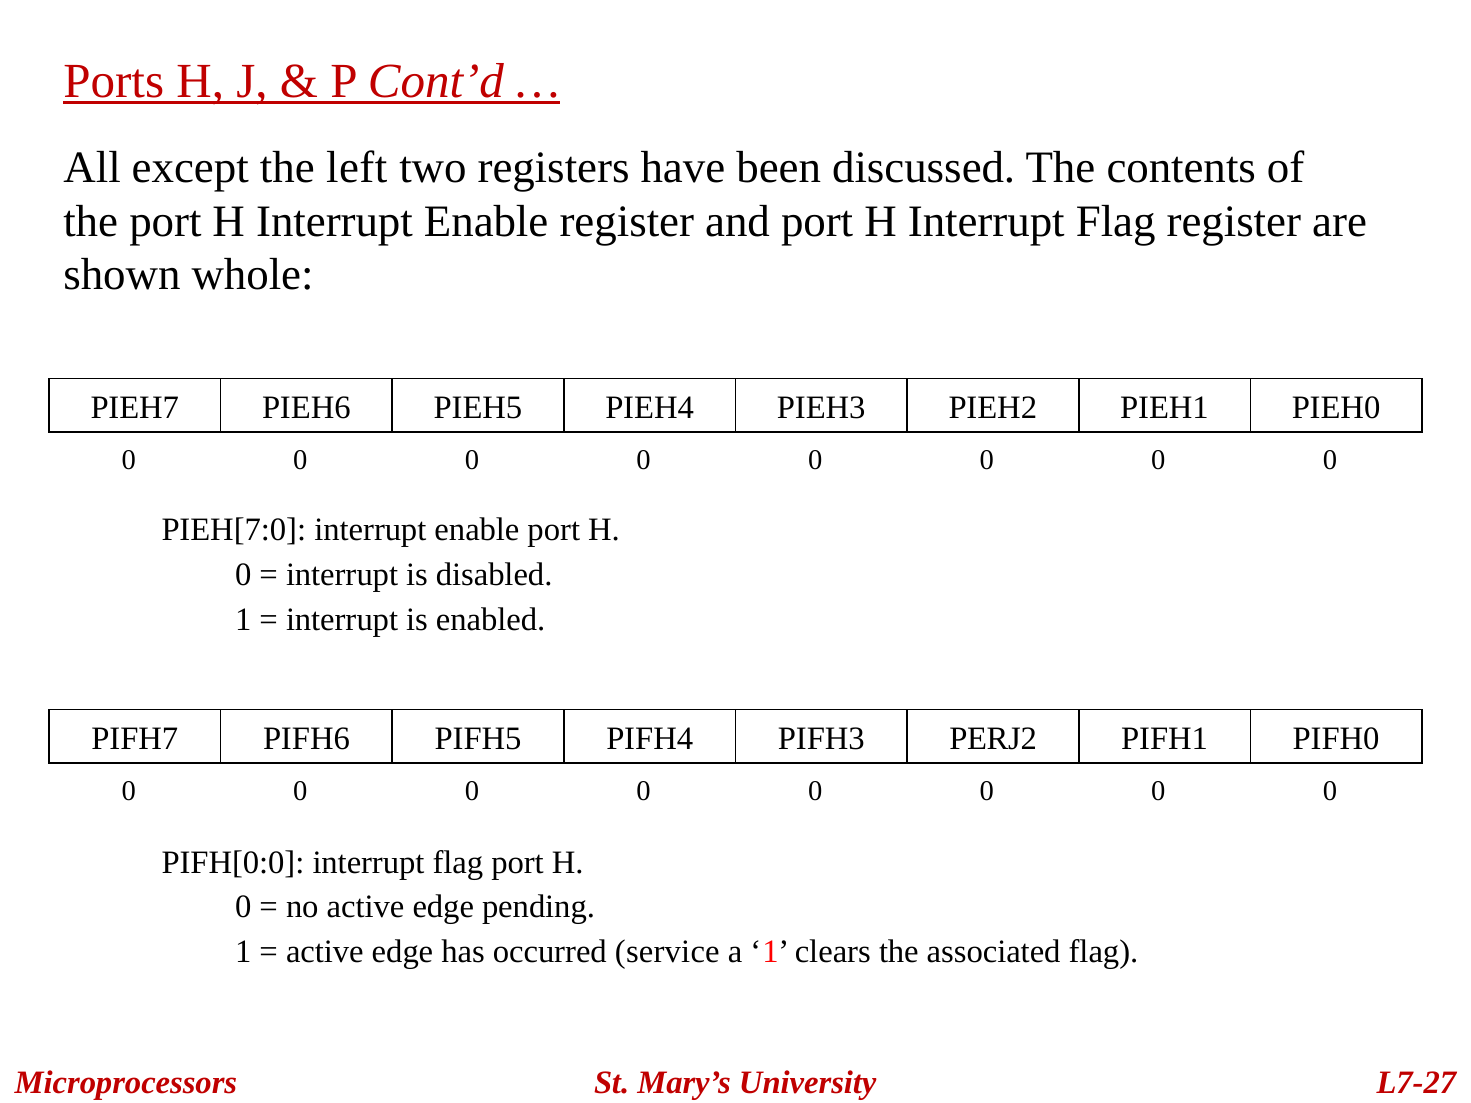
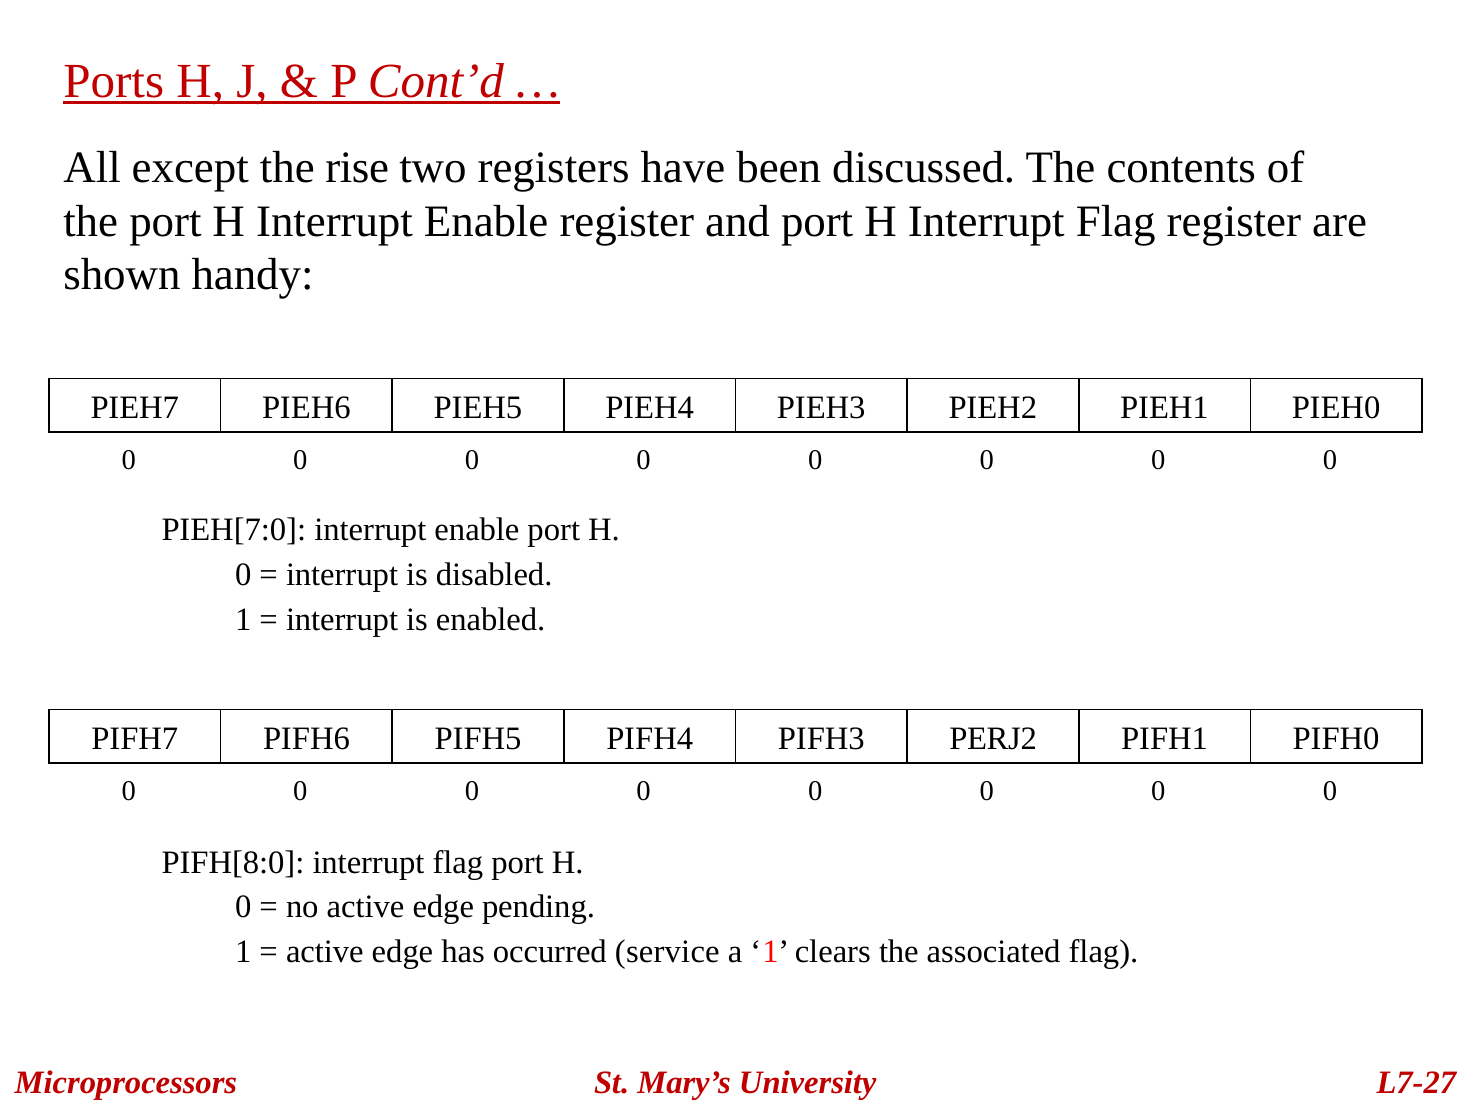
left: left -> rise (357, 167)
whole: whole -> handy (253, 275)
PIFH[0:0: PIFH[0:0 -> PIFH[8:0 (233, 863)
